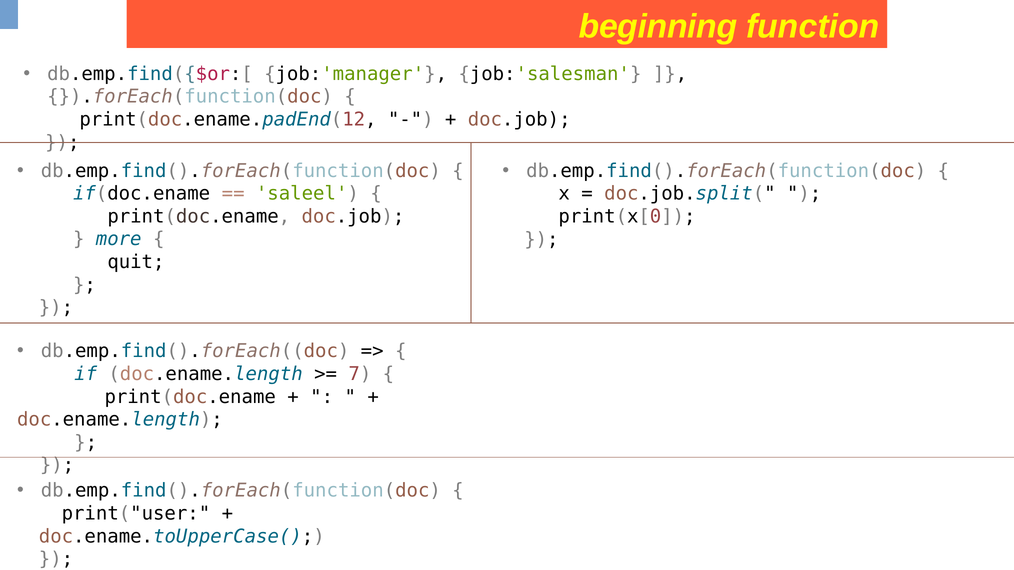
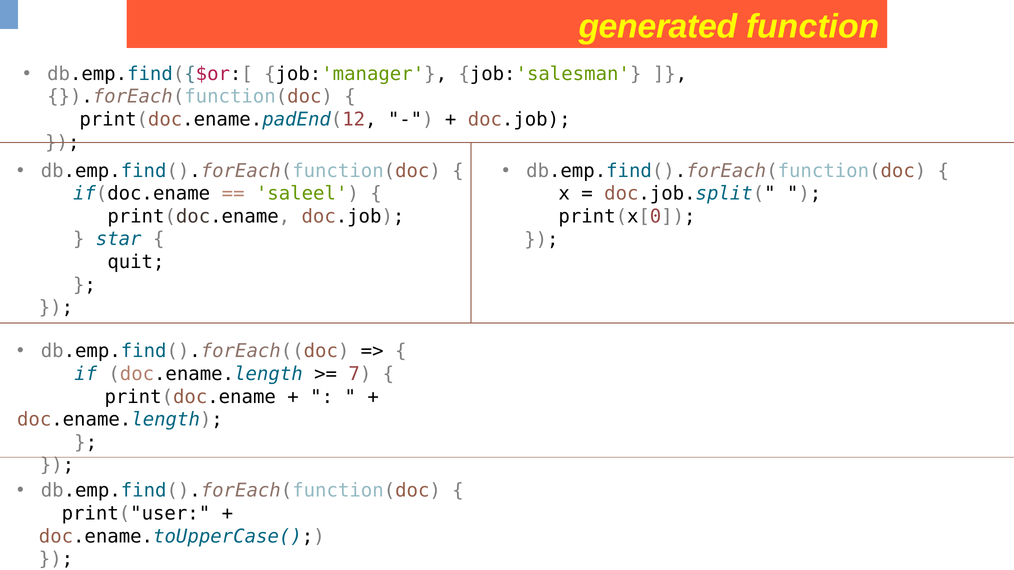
beginning: beginning -> generated (658, 26)
more: more -> star (119, 239)
